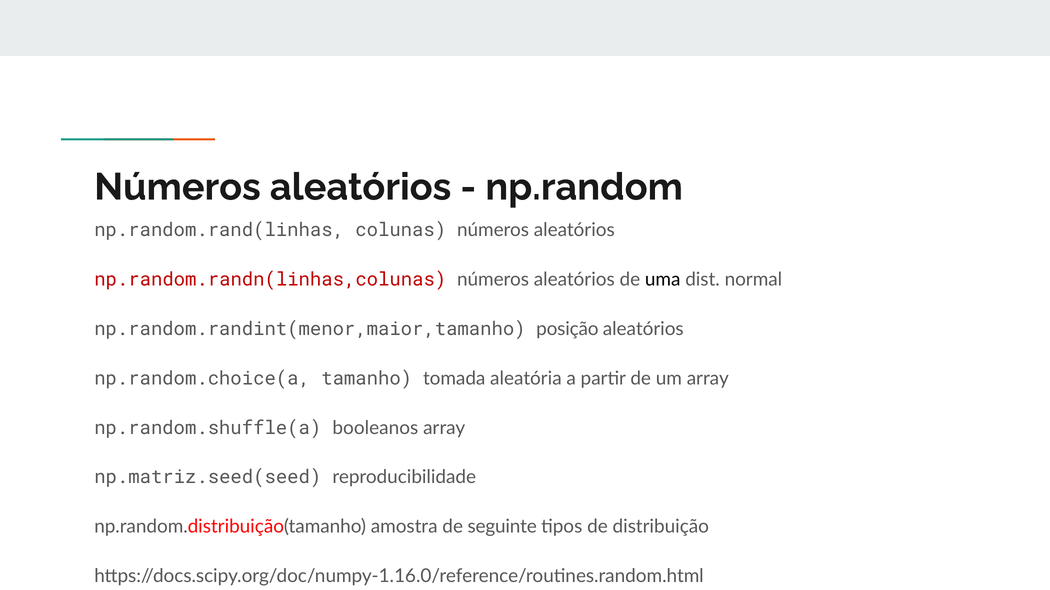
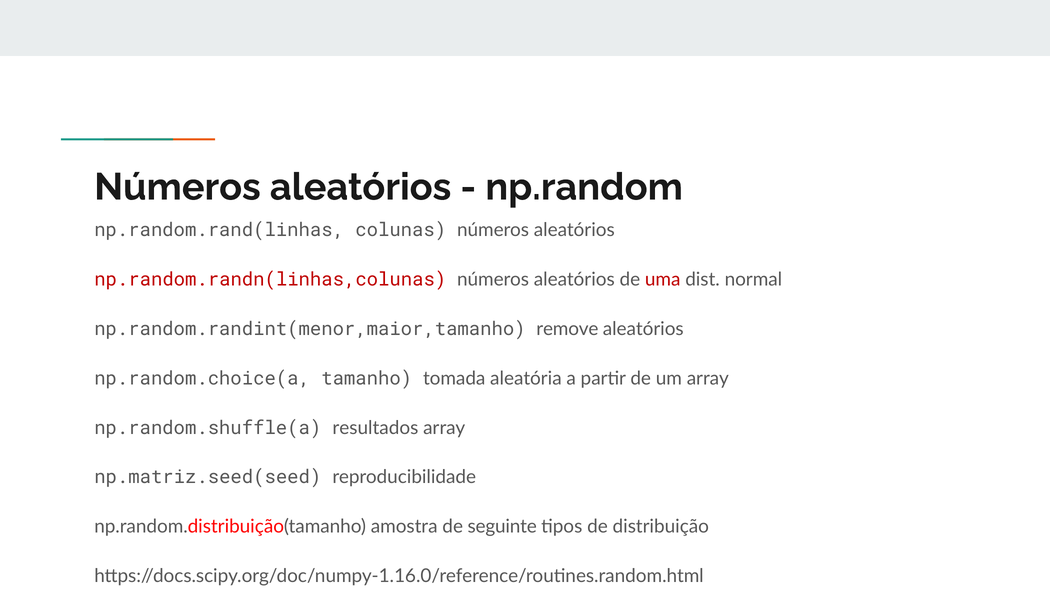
uma colour: black -> red (663, 280)
posição: posição -> remove (567, 329)
booleanos: booleanos -> resultados (375, 428)
